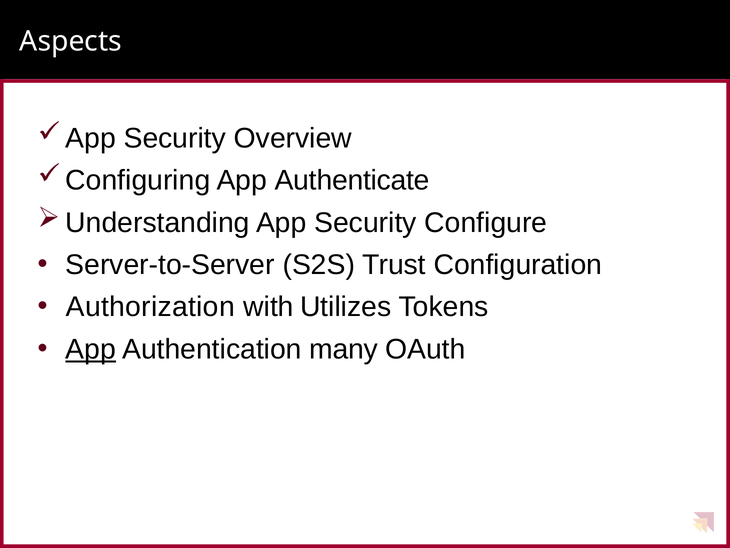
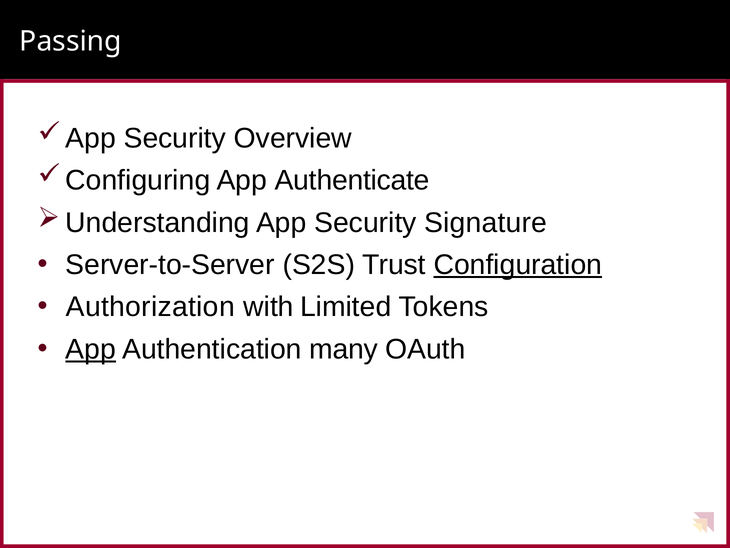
Aspects: Aspects -> Passing (71, 41)
Configure: Configure -> Signature (486, 222)
Configuration underline: none -> present (518, 265)
Utilizes: Utilizes -> Limited (346, 307)
